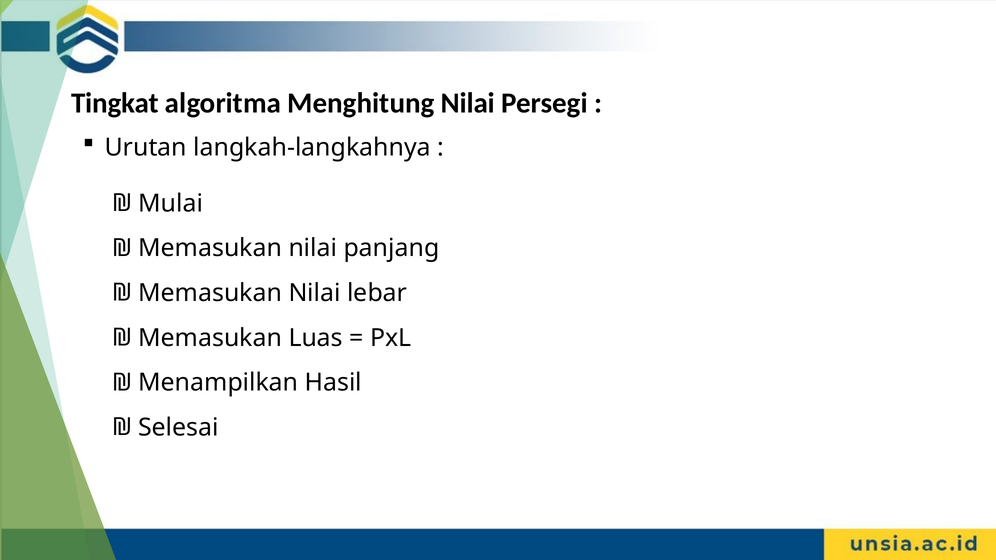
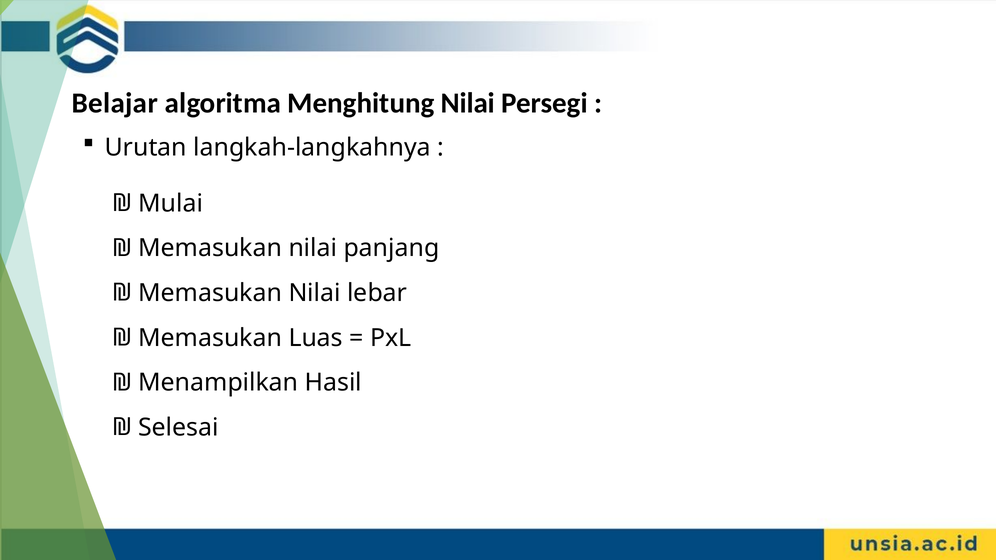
Tingkat: Tingkat -> Belajar (115, 103)
